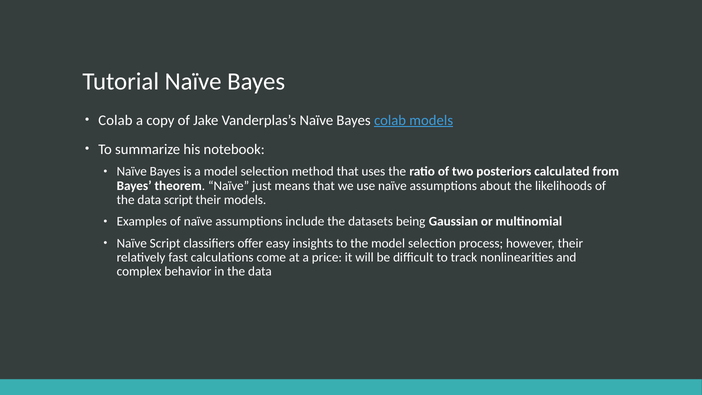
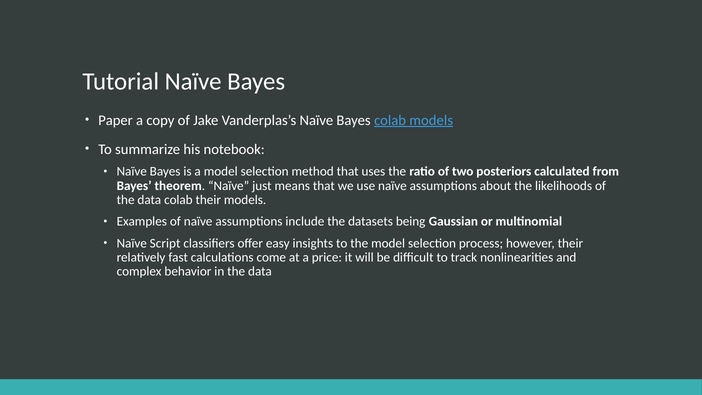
Colab: Colab -> Paper (116, 120)
data script: script -> colab (178, 200)
